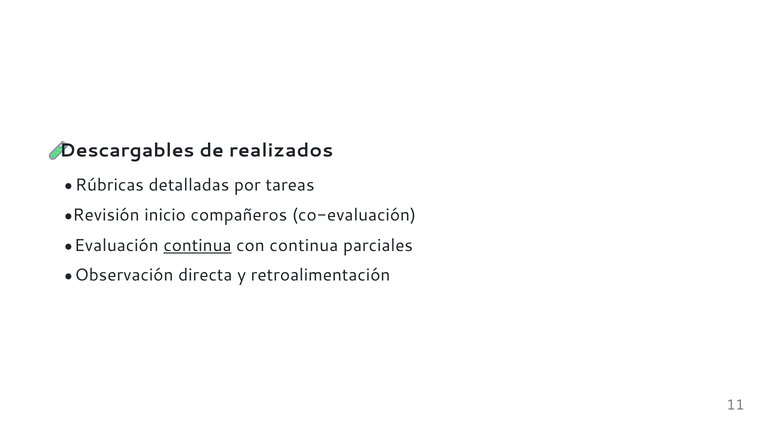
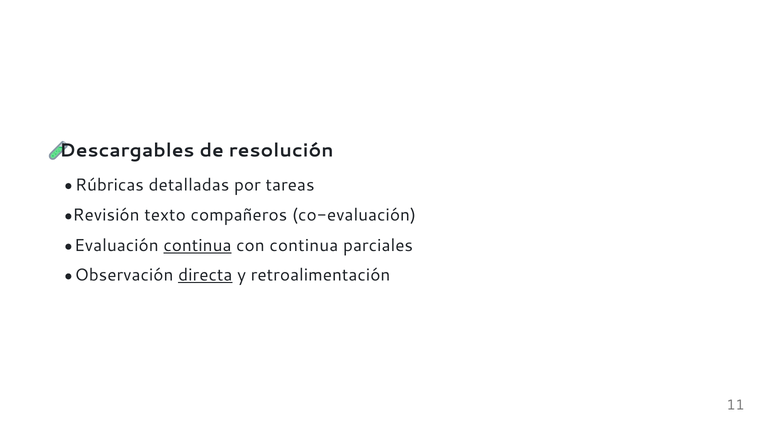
realizados: realizados -> resolución (281, 150)
inicio: inicio -> texto (165, 215)
directa underline: none -> present (205, 275)
